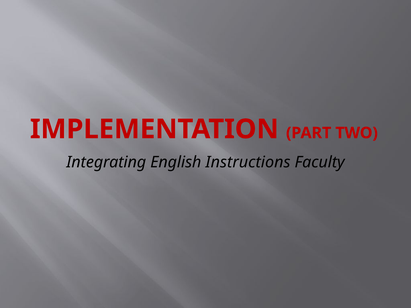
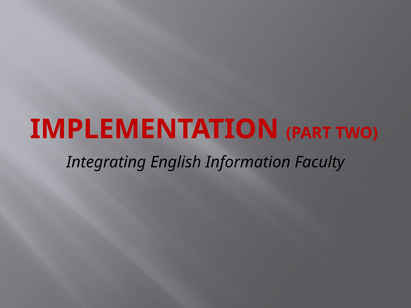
Instructions: Instructions -> Information (248, 162)
